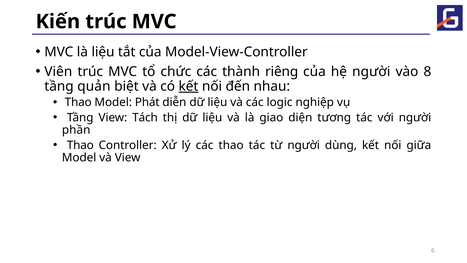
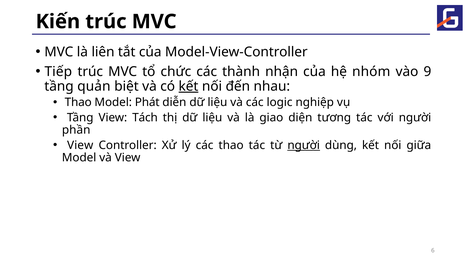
là liệu: liệu -> liên (103, 52)
Viên: Viên -> Tiếp (58, 72)
riêng: riêng -> nhận (282, 72)
hệ người: người -> nhóm (371, 72)
8: 8 -> 9 (427, 72)
Thao: Thao -> View (80, 145)
người underline: none -> present (304, 145)
